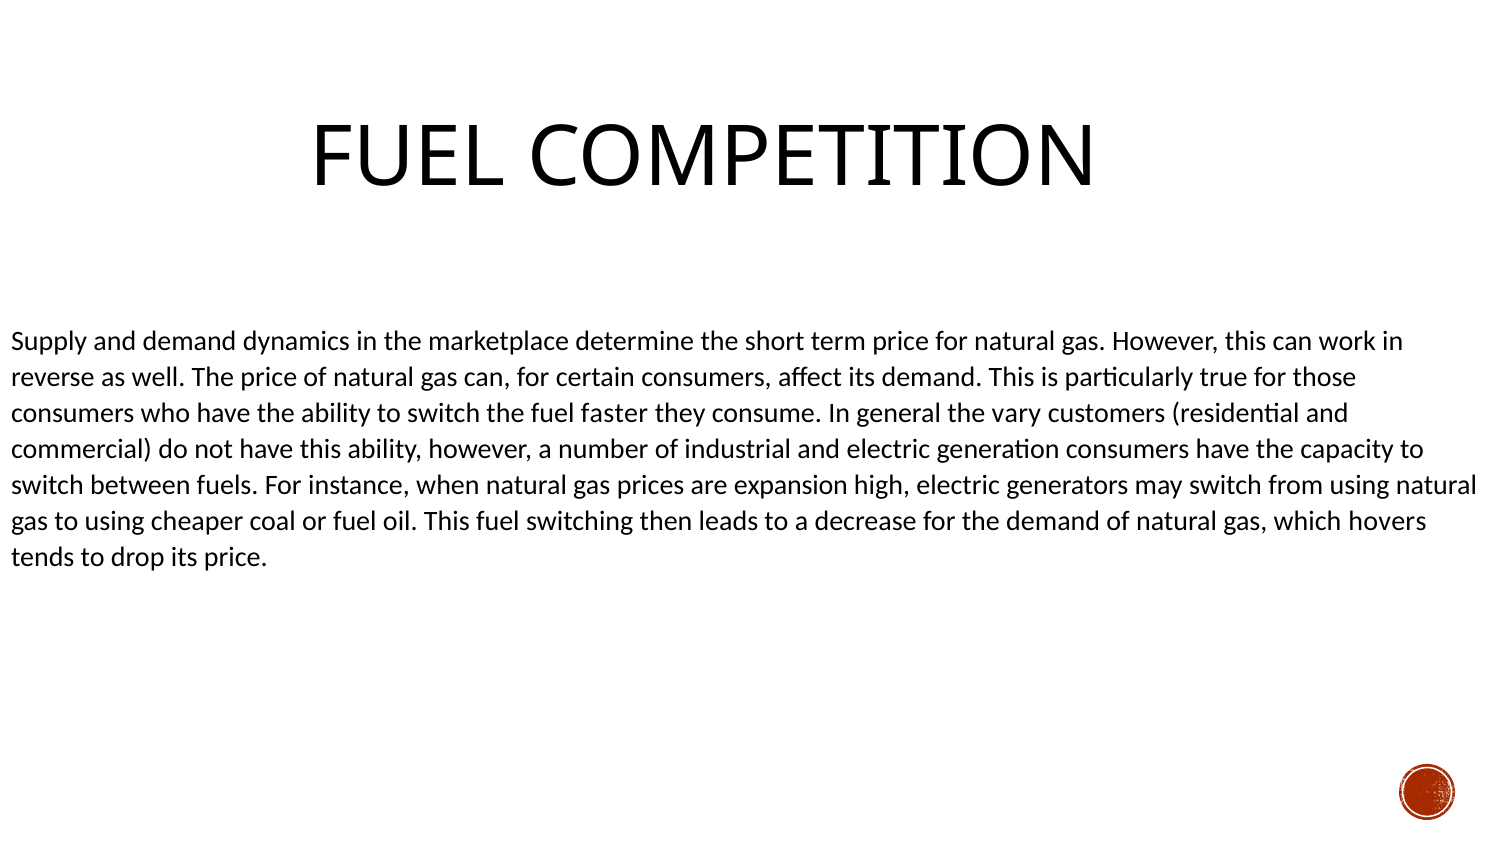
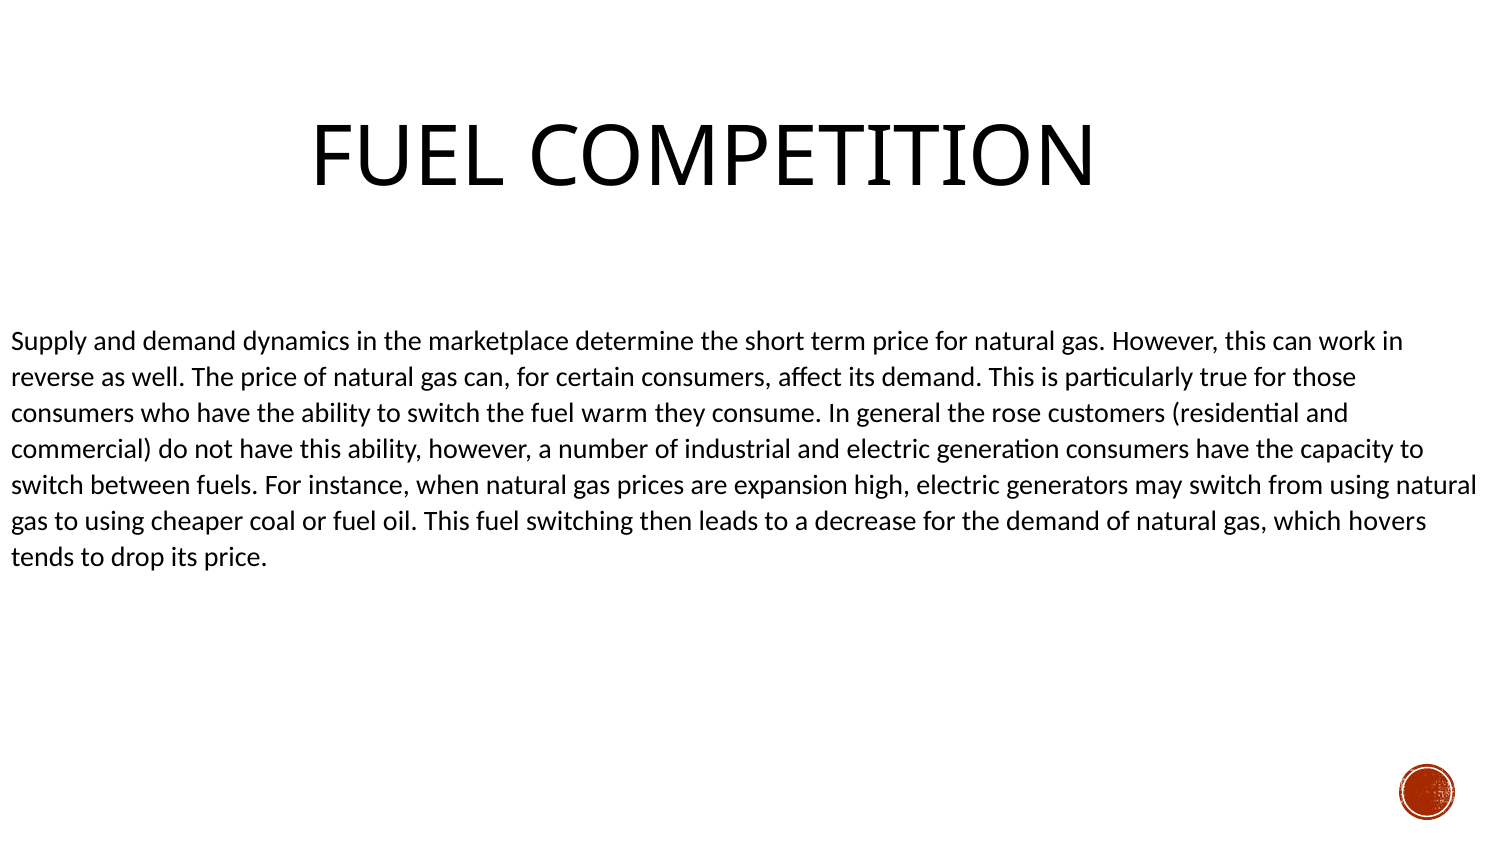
faster: faster -> warm (615, 413)
vary: vary -> rose (1016, 413)
